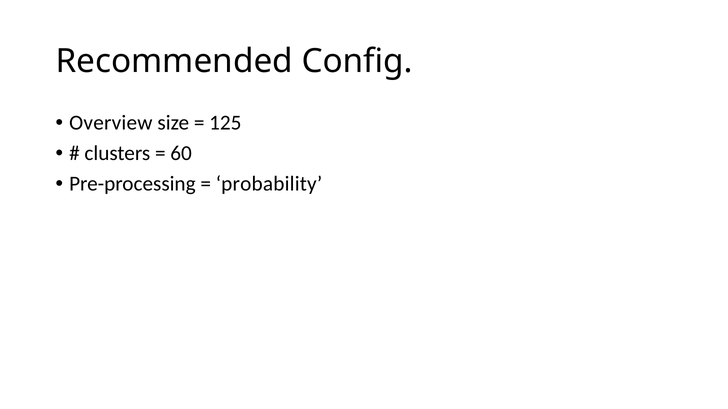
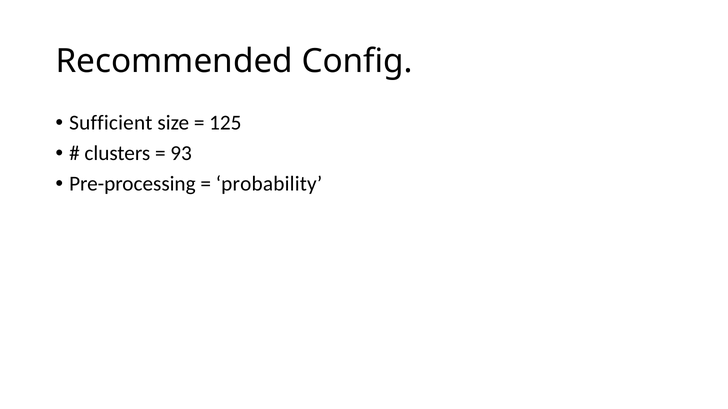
Overview: Overview -> Sufficient (111, 123)
60: 60 -> 93 (181, 154)
